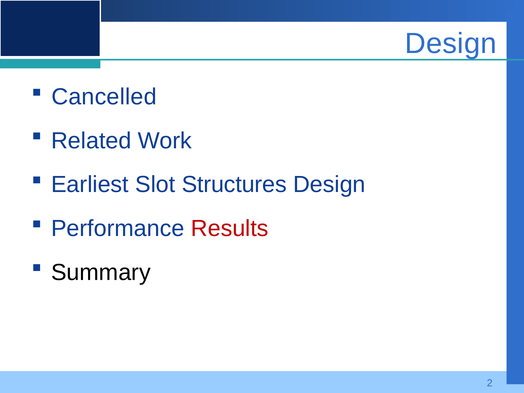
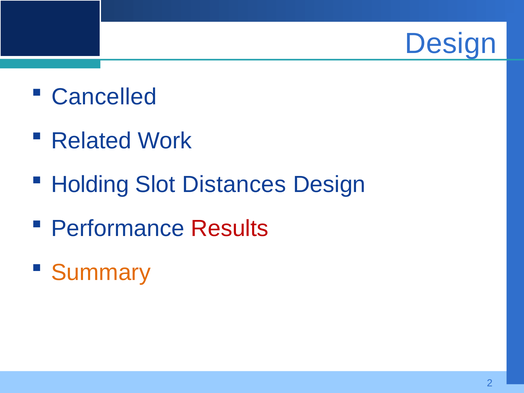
Earliest: Earliest -> Holding (90, 185)
Structures: Structures -> Distances (234, 185)
Summary colour: black -> orange (101, 272)
